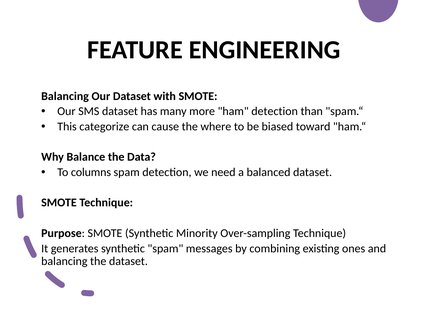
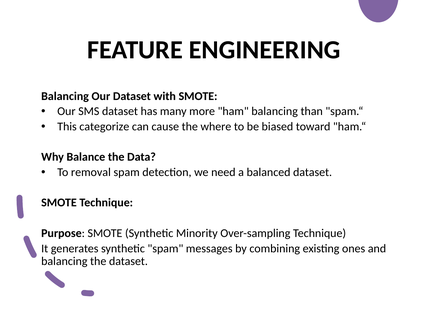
ham detection: detection -> balancing (275, 111)
columns: columns -> removal (91, 172)
